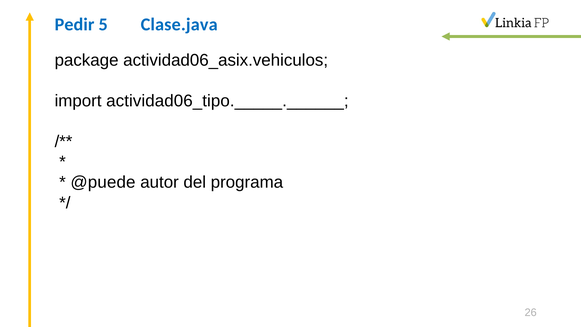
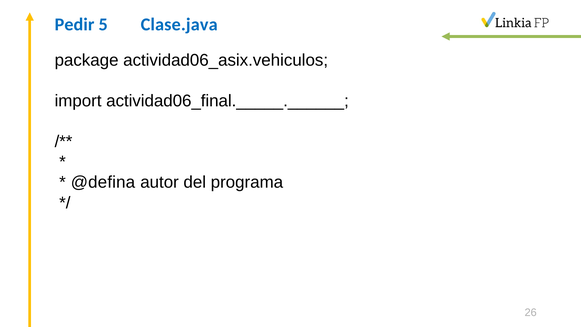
actividad06_tipo._____.______: actividad06_tipo._____.______ -> actividad06_final._____.______ (228, 101)
@puede: @puede -> @defina (103, 182)
